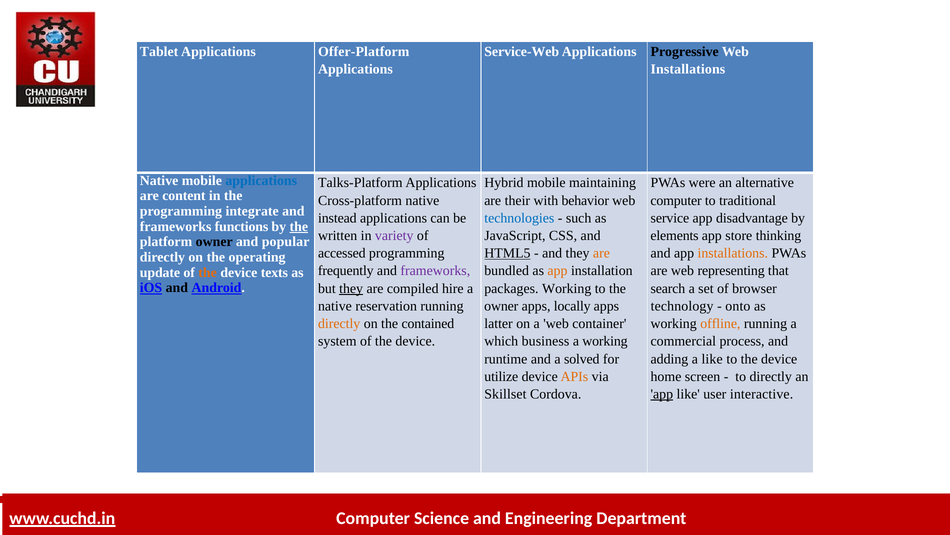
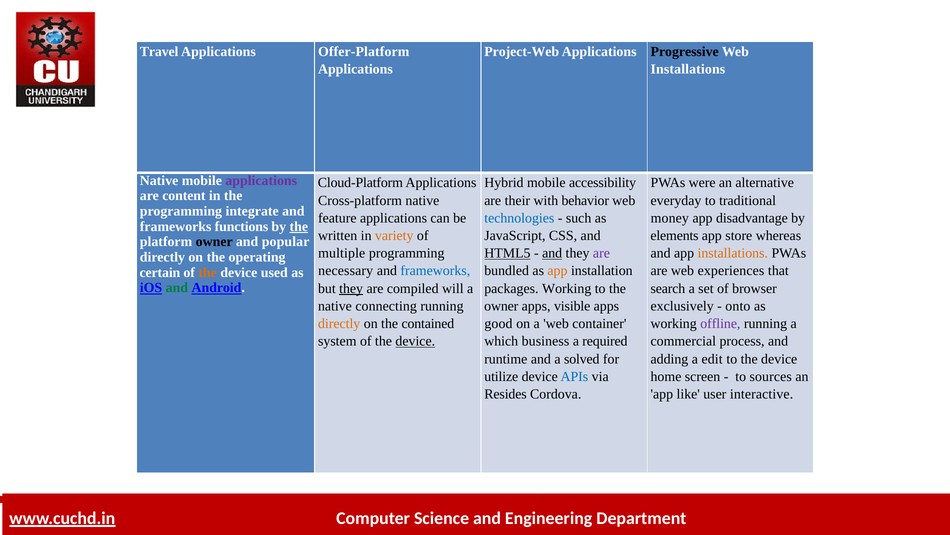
Tablet: Tablet -> Travel (159, 52)
Service-Web: Service-Web -> Project-Web (522, 52)
applications colour: blue -> purple (261, 180)
Talks-Platform: Talks-Platform -> Cloud-Platform (360, 183)
maintaining: maintaining -> accessibility (603, 183)
computer: computer -> everyday (676, 200)
instead: instead -> feature (337, 218)
service: service -> money (670, 218)
variety colour: purple -> orange (394, 235)
thinking: thinking -> whereas (778, 235)
accessed: accessed -> multiple (342, 253)
and underline: none -> present (552, 253)
are colour: orange -> purple (601, 253)
frequently: frequently -> necessary (346, 271)
frameworks colour: purple -> blue (435, 271)
representing: representing -> experiences (731, 271)
update: update -> certain (160, 272)
texts: texts -> used (274, 272)
and colour: black -> green (177, 288)
hire: hire -> will (453, 288)
reservation: reservation -> connecting (386, 306)
locally: locally -> visible (572, 306)
technology: technology -> exclusively (682, 306)
latter: latter -> good (498, 323)
offline colour: orange -> purple (720, 323)
device underline: none -> present (415, 341)
a working: working -> required (605, 341)
a like: like -> edit (712, 359)
APIs colour: orange -> blue (574, 376)
to directly: directly -> sources (771, 376)
Skillset: Skillset -> Resides (506, 394)
app underline: present -> none (662, 394)
